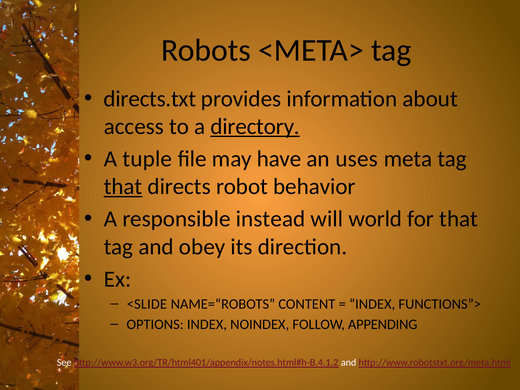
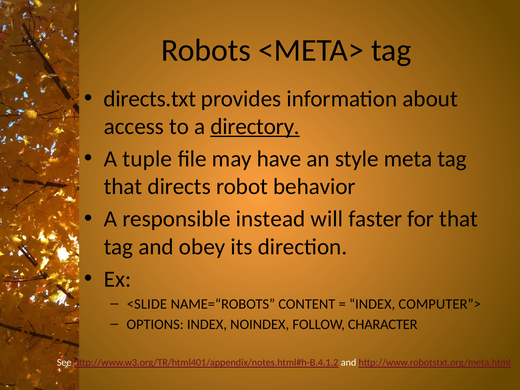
uses: uses -> style (357, 159)
that underline: present -> none (123, 187)
world: world -> faster (375, 219)
FUNCTIONS”>: FUNCTIONS”> -> COMPUTER”> (440, 304)
APPENDING: APPENDING -> CHARACTER (383, 324)
